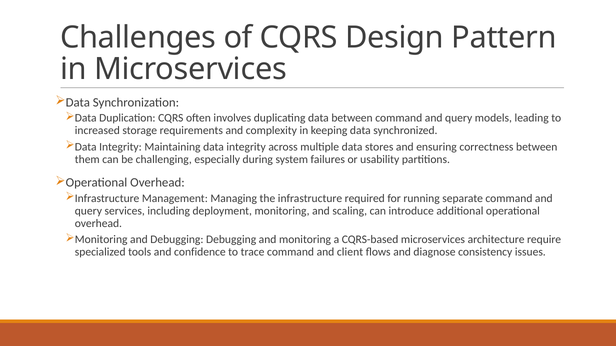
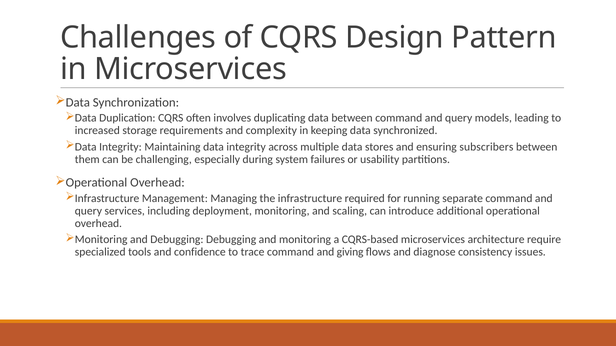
correctness: correctness -> subscribers (486, 147)
client: client -> giving (350, 252)
